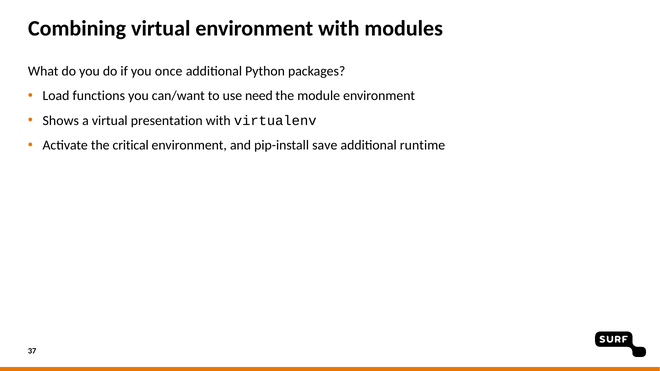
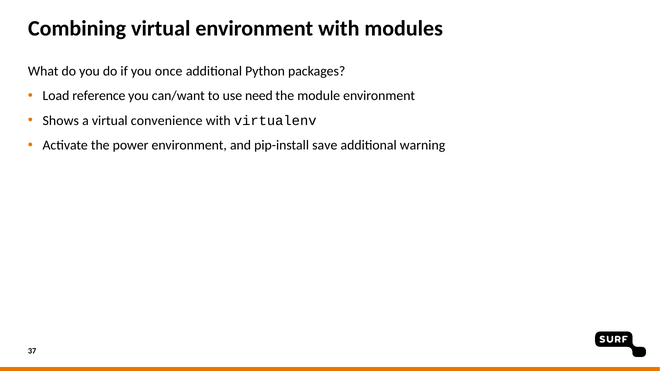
functions: functions -> reference (99, 96)
presentation: presentation -> convenience (167, 121)
critical: critical -> power (131, 146)
runtime: runtime -> warning (423, 146)
